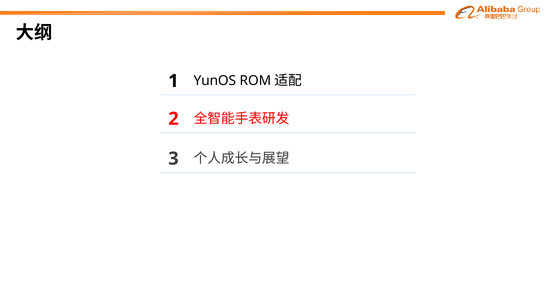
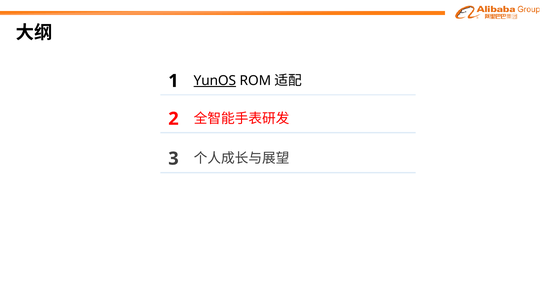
YunOS underline: none -> present (215, 81)
